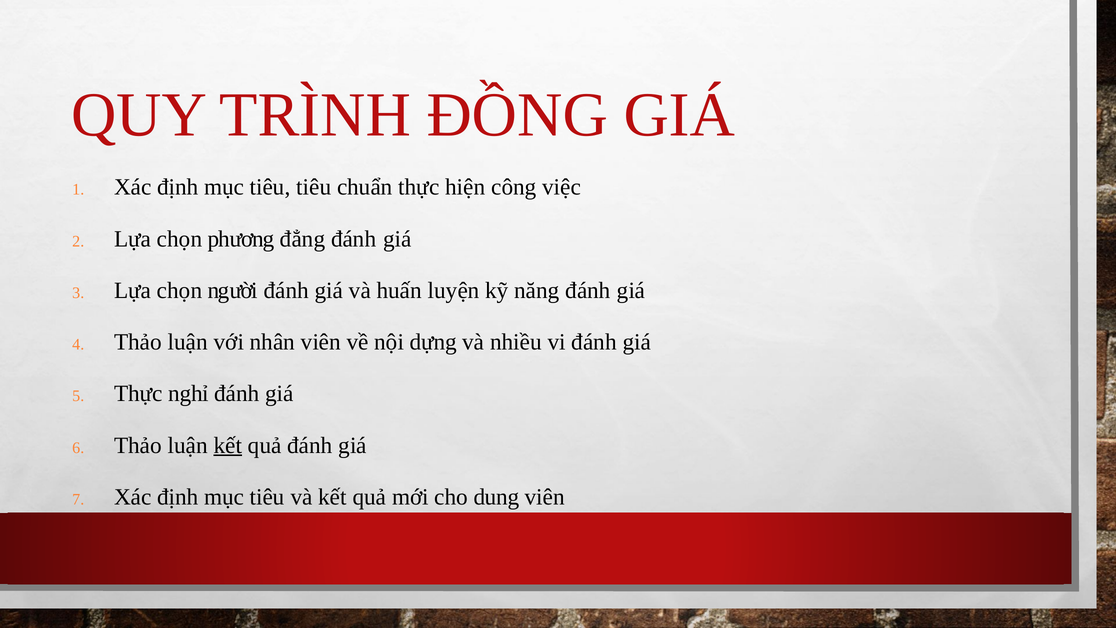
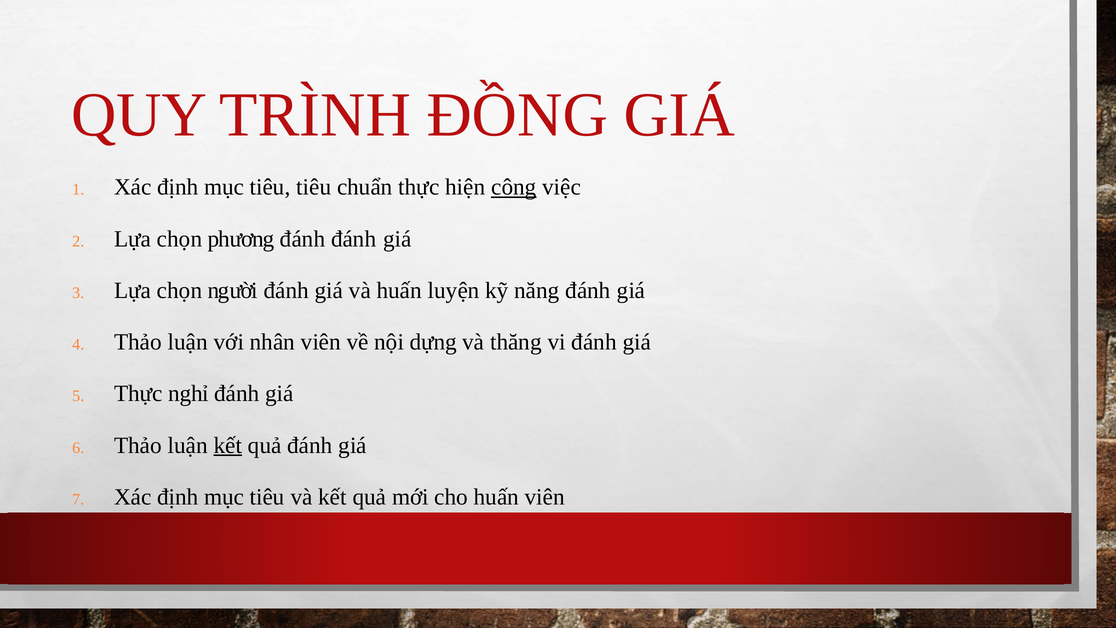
công underline: none -> present (514, 187)
phương đẳng: đẳng -> đánh (303, 239)
nhiều: nhiều -> thăng (516, 342)
cho dung: dung -> huấn (496, 497)
